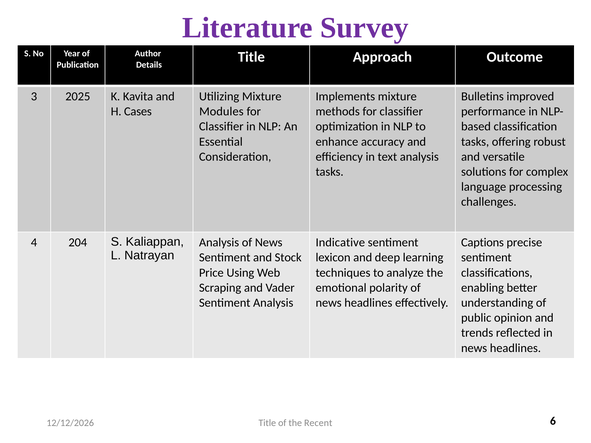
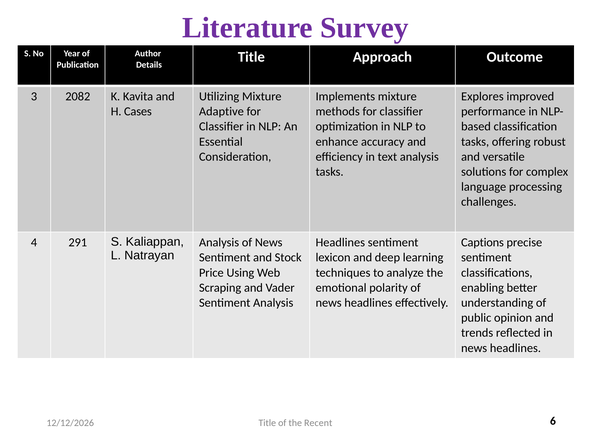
2025: 2025 -> 2082 (78, 96)
Bulletins: Bulletins -> Explores (482, 96)
Modules: Modules -> Adaptive (221, 112)
204: 204 -> 291 (78, 243)
Indicative: Indicative -> Headlines (340, 243)
